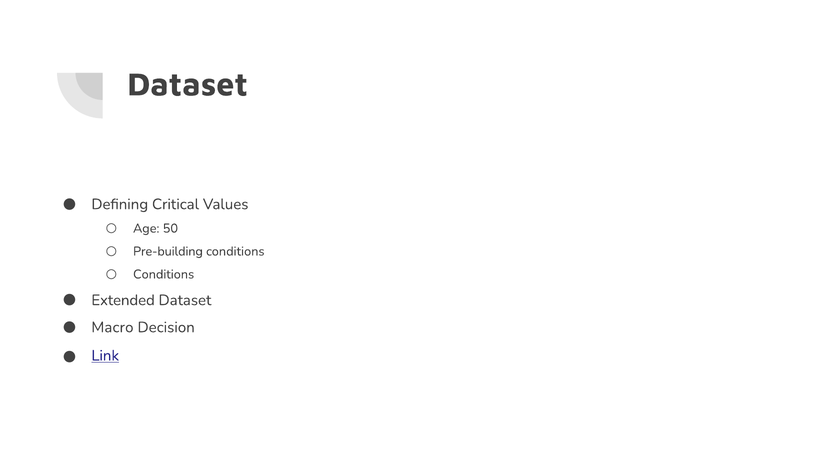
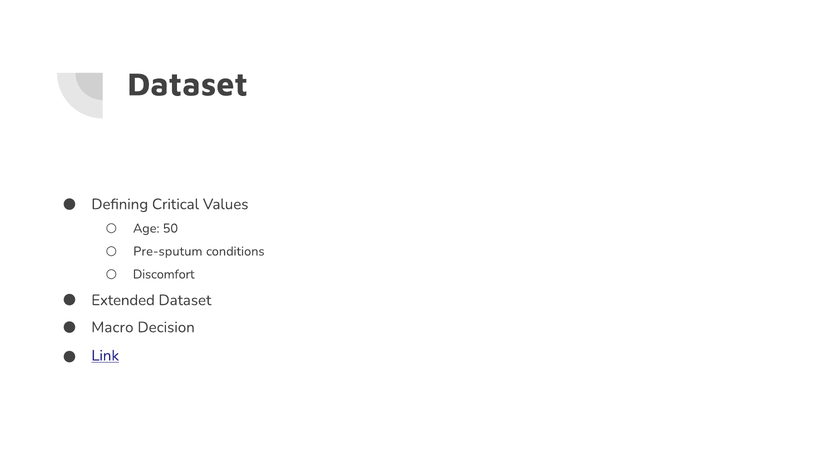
Pre-building: Pre-building -> Pre-sputum (168, 251)
Conditions: Conditions -> Discomfort (164, 274)
